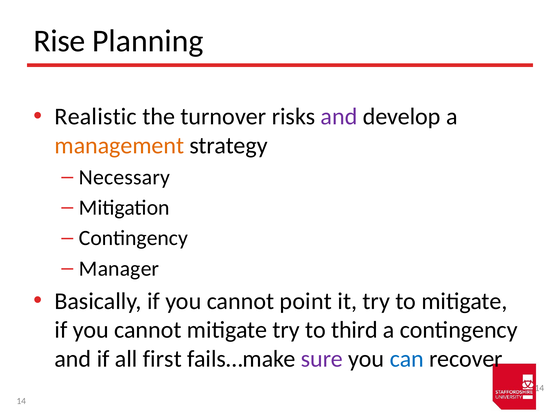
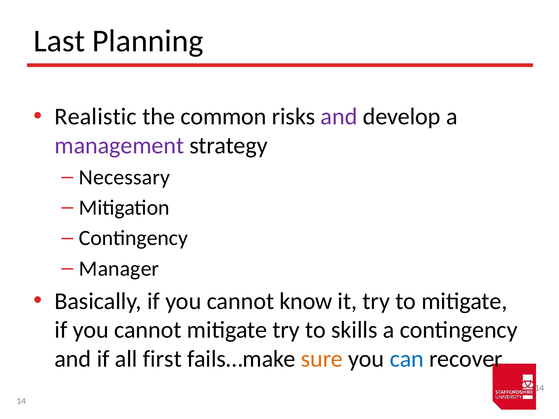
Rise: Rise -> Last (59, 41)
turnover: turnover -> common (223, 117)
management colour: orange -> purple (119, 146)
point: point -> know (306, 301)
third: third -> skills (354, 330)
sure colour: purple -> orange (322, 359)
